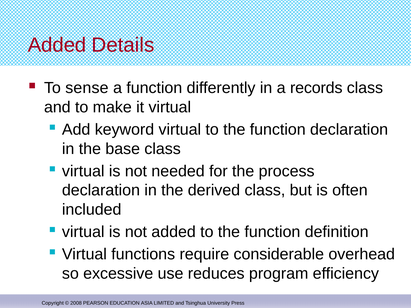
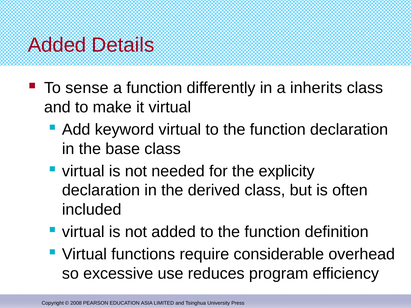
records: records -> inherits (316, 88)
process: process -> explicity (287, 171)
